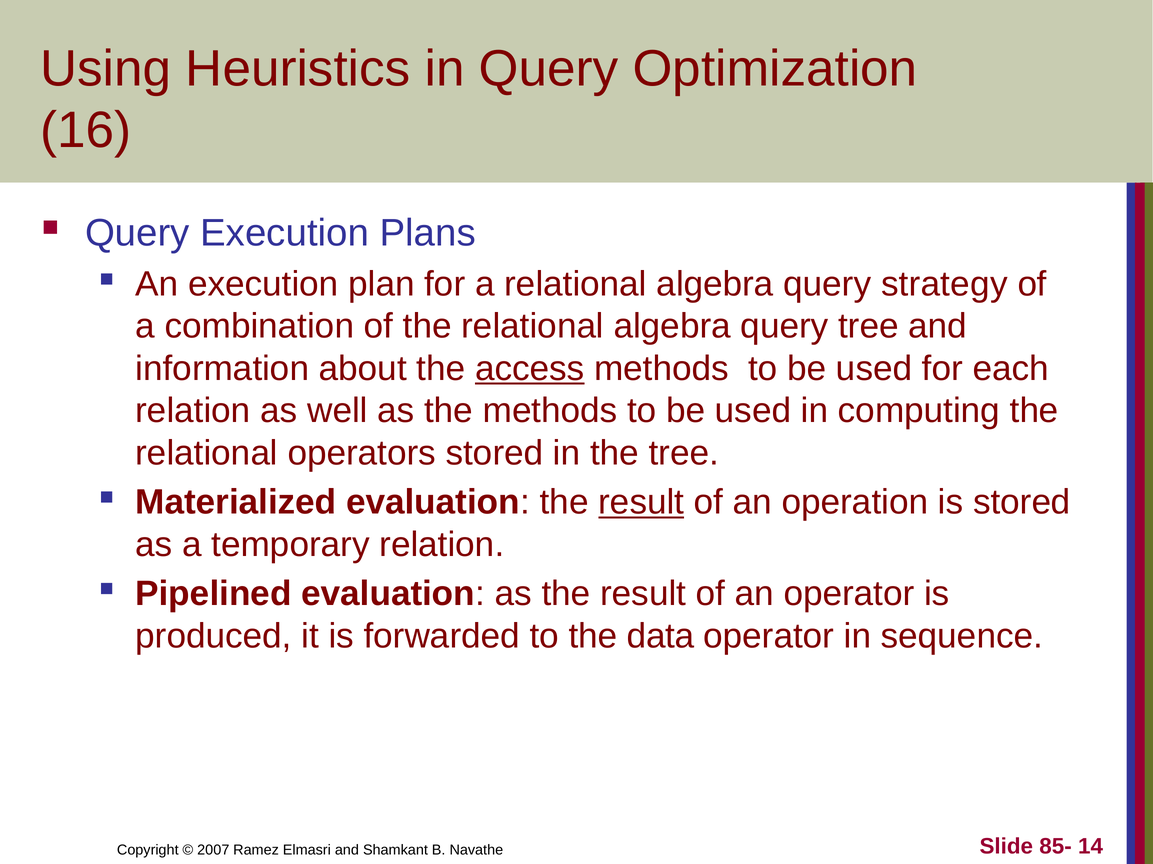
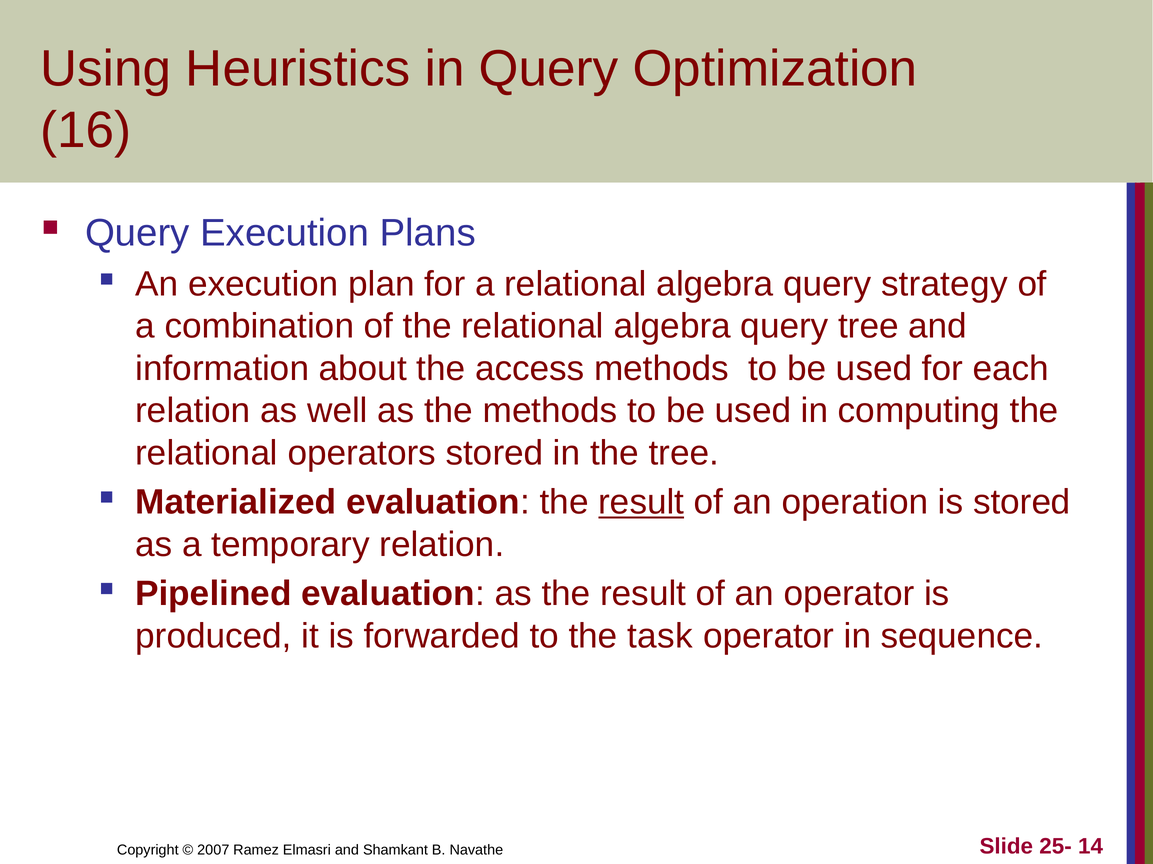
access underline: present -> none (530, 369)
data: data -> task (660, 636)
85-: 85- -> 25- (1056, 847)
